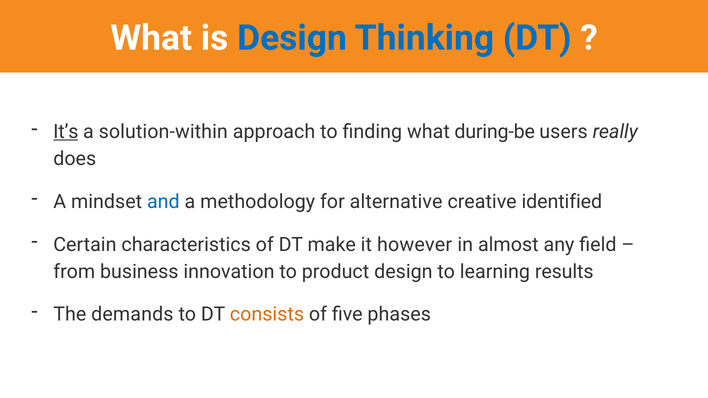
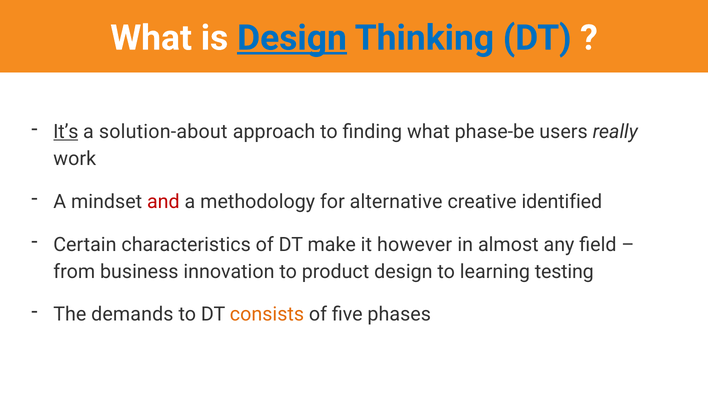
Design underline: none -> present (292, 38)
solution-within: solution-within -> solution-about (163, 132)
during-be: during-be -> phase-be (495, 132)
does: does -> work (75, 159)
and colour: blue -> red (163, 202)
results: results -> testing (564, 272)
